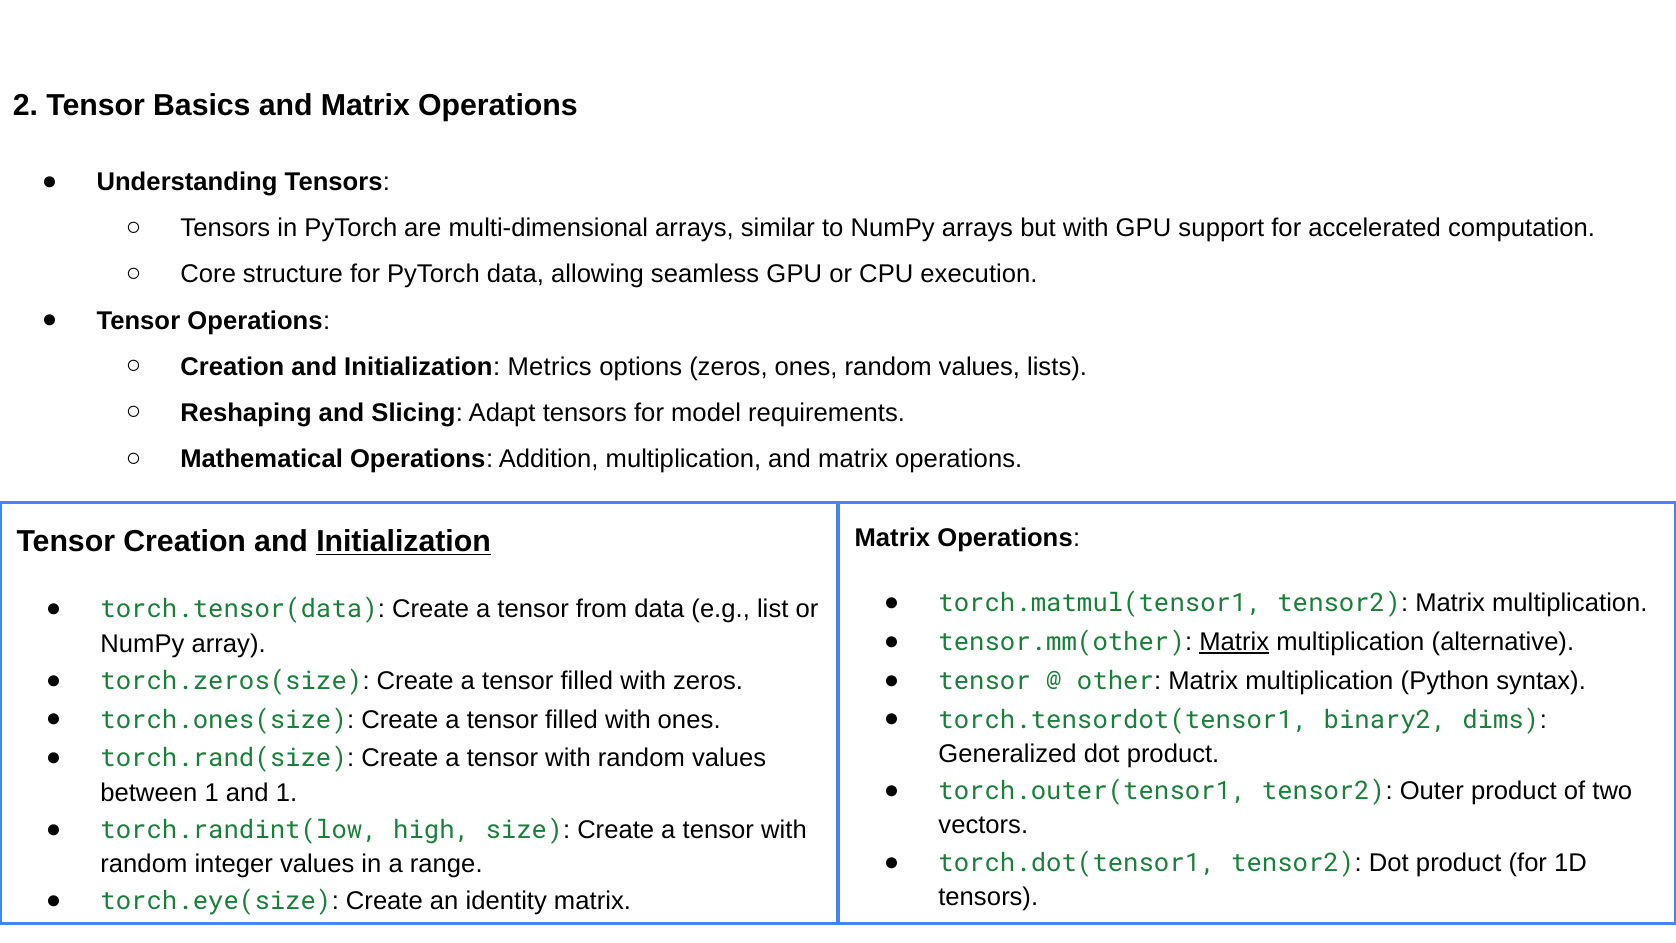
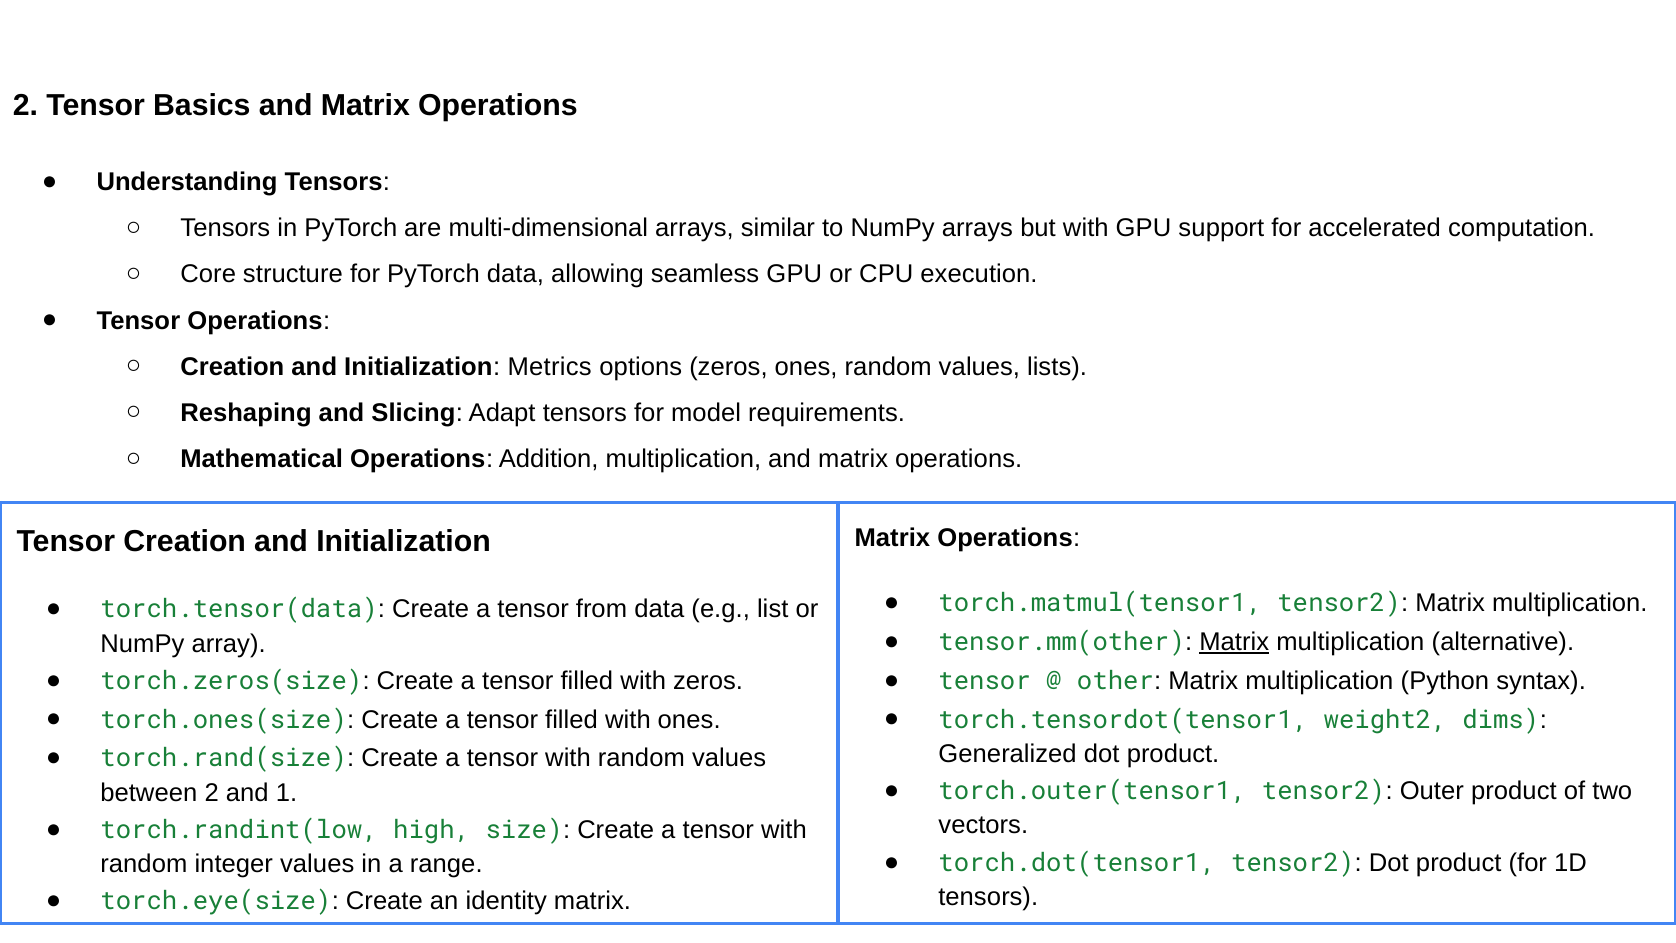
Initialization underline: present -> none (404, 541)
binary2: binary2 -> weight2 (1385, 719)
between 1: 1 -> 2 (212, 793)
